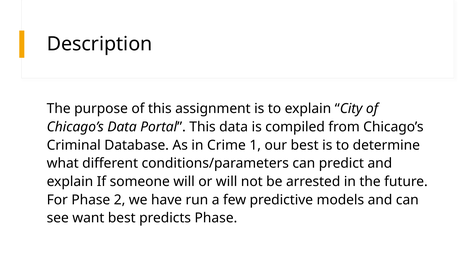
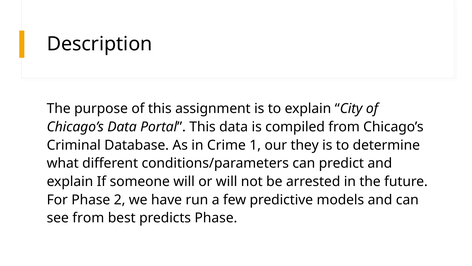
our best: best -> they (305, 145)
see want: want -> from (88, 218)
